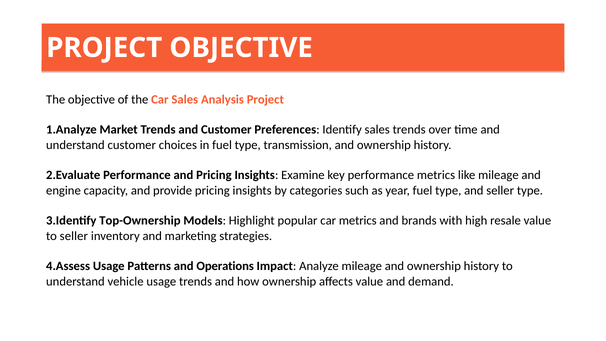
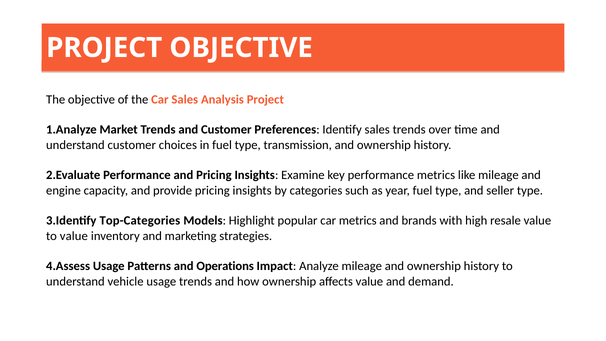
Top-Ownership: Top-Ownership -> Top-Categories (140, 221)
to seller: seller -> value (74, 236)
